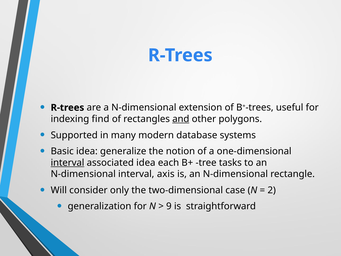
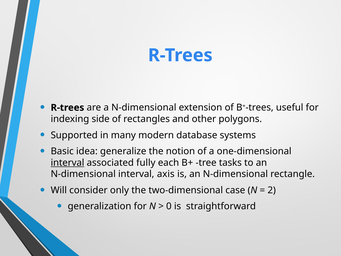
find: find -> side (101, 119)
and underline: present -> none (181, 119)
associated idea: idea -> fully (146, 163)
9: 9 -> 0 (169, 206)
